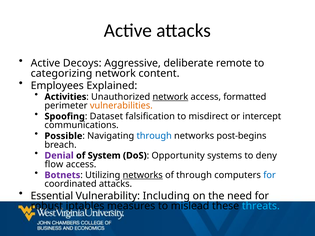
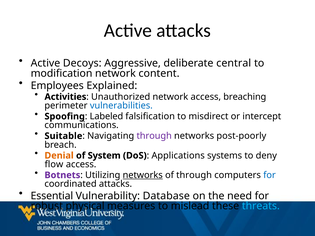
remote: remote -> central (234, 63)
categorizing: categorizing -> modification (62, 73)
network underline: present -> none (170, 97)
formatted: formatted -> breaching (245, 97)
vulnerabilities colour: orange -> blue (121, 106)
Dataset: Dataset -> Labeled (106, 117)
Possible: Possible -> Suitable (63, 136)
through colour: blue -> purple (154, 136)
post-begins: post-begins -> post-poorly (241, 136)
Denial colour: purple -> orange (59, 156)
Opportunity: Opportunity -> Applications (178, 156)
Including: Including -> Database (166, 196)
iptables: iptables -> physical (85, 206)
